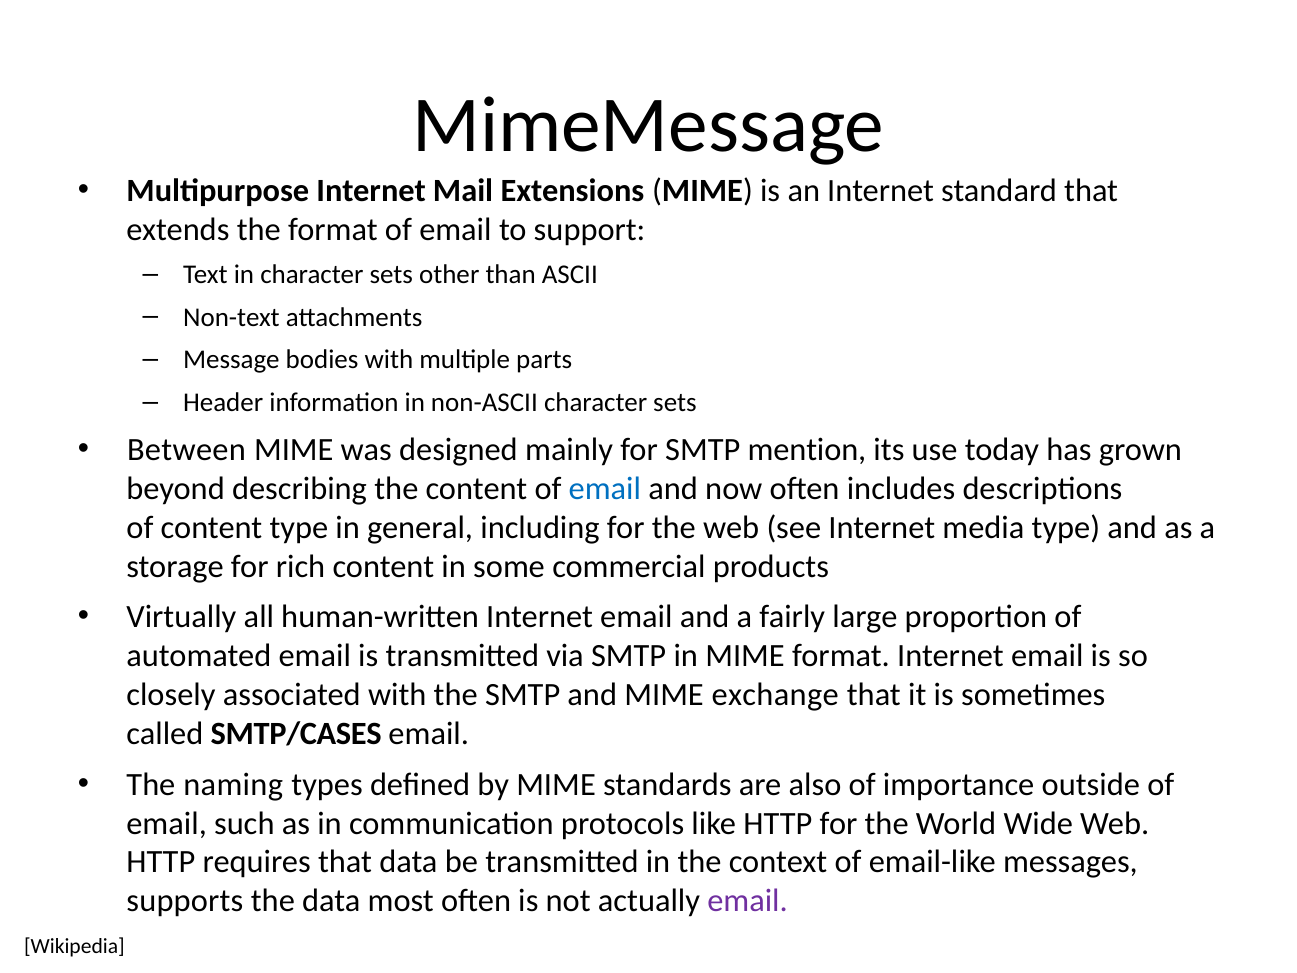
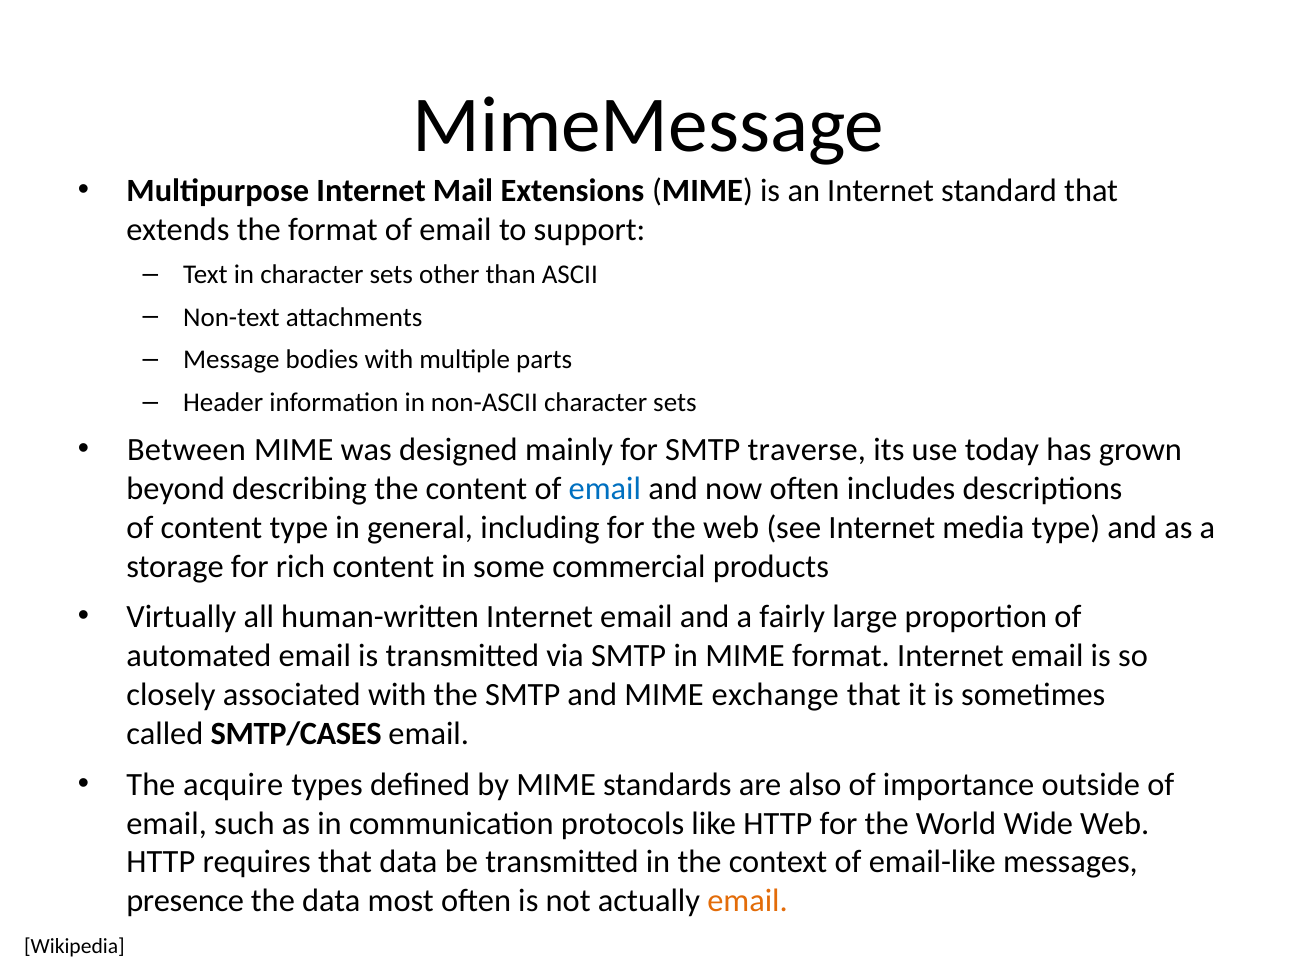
mention: mention -> traverse (807, 450)
naming: naming -> acquire (233, 784)
supports: supports -> presence (185, 901)
email colour: purple -> orange (748, 901)
